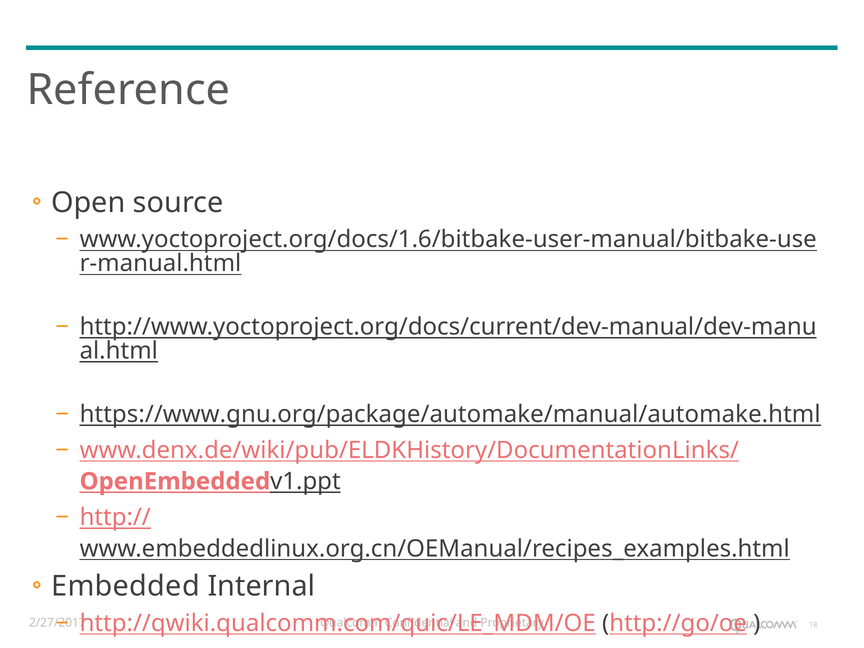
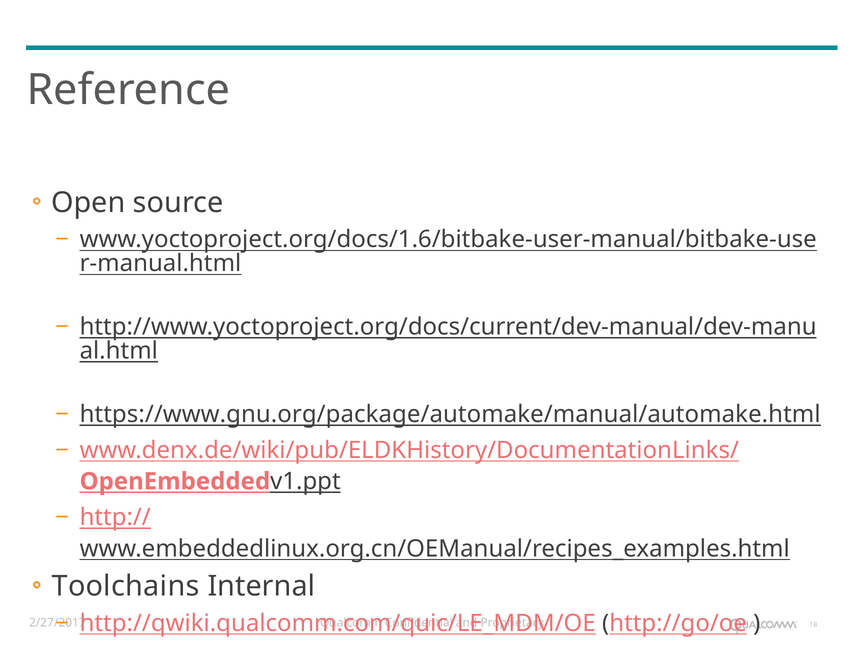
Embedded: Embedded -> Toolchains (126, 586)
